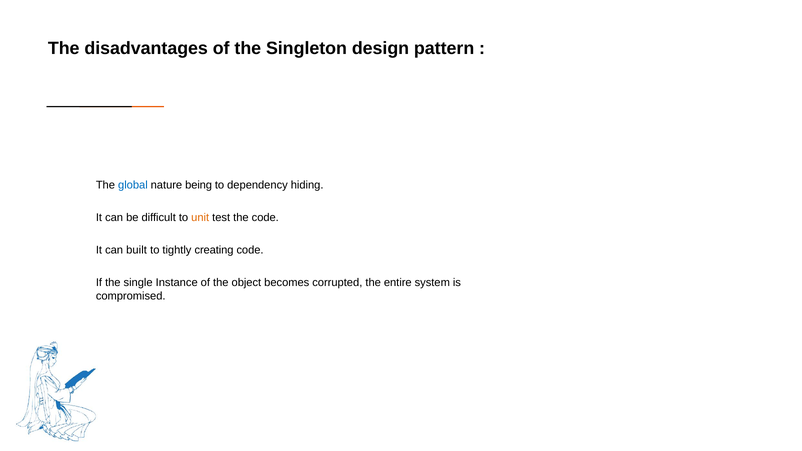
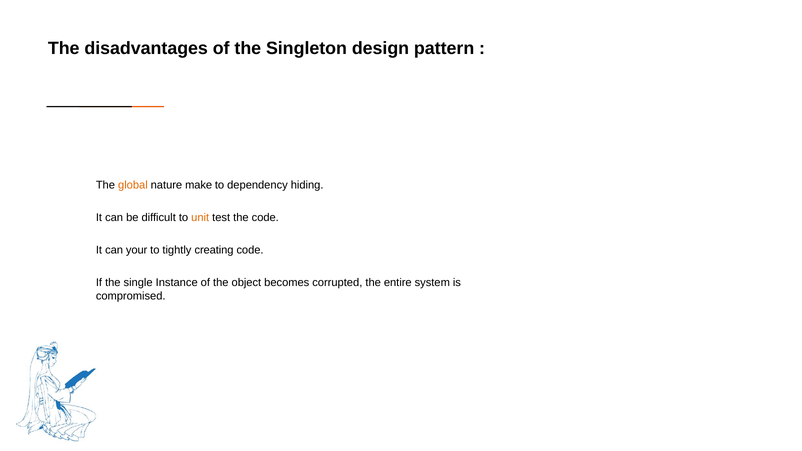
global colour: blue -> orange (133, 185)
being: being -> make (199, 185)
built: built -> your (137, 250)
